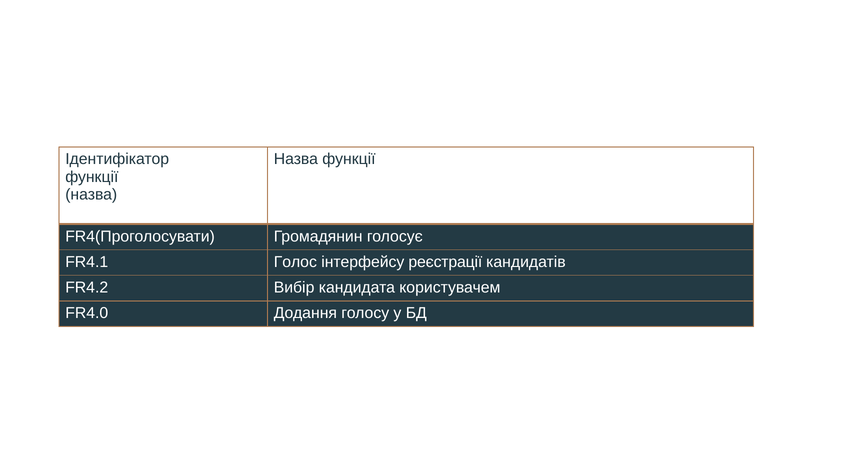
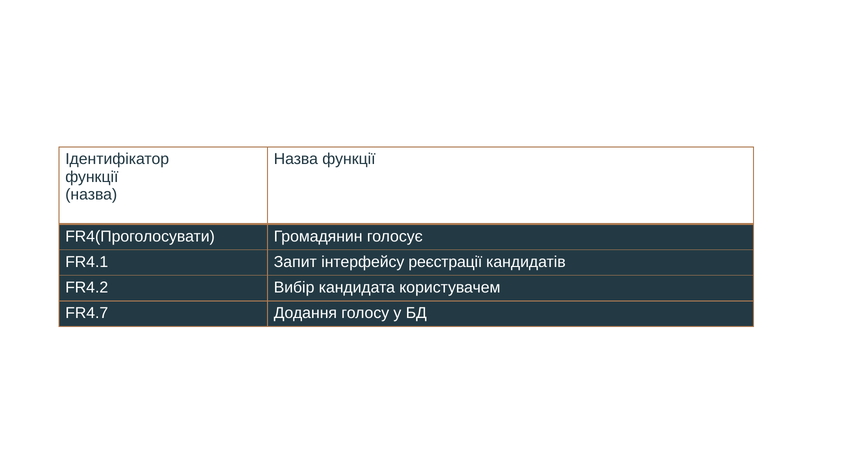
Голос: Голос -> Запит (295, 262)
FR4.0: FR4.0 -> FR4.7 (87, 313)
